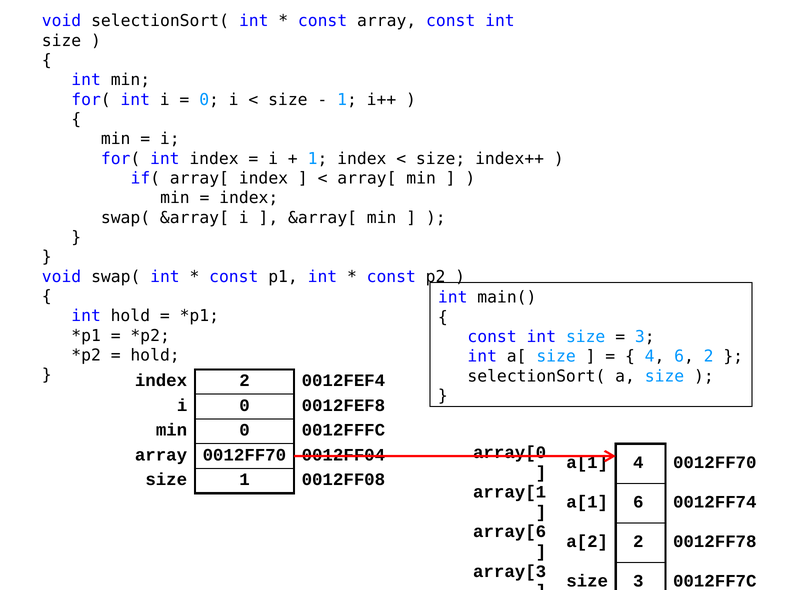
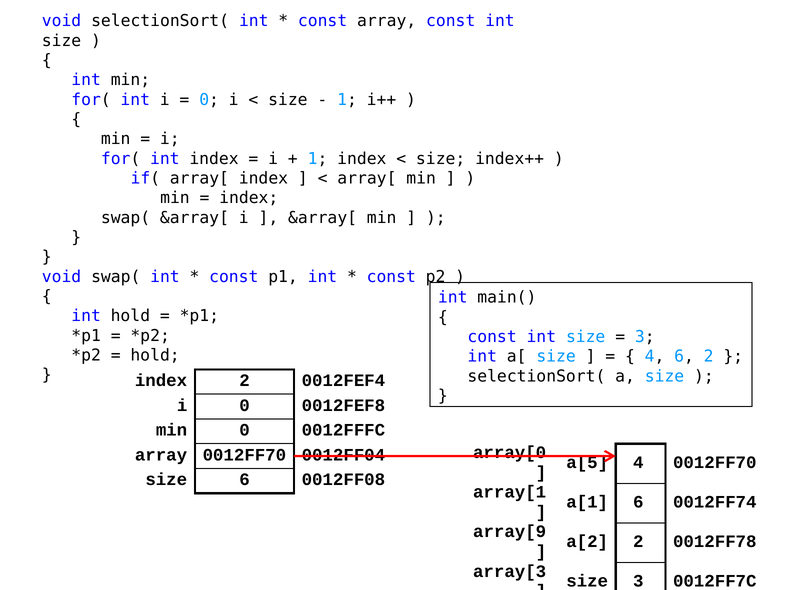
a[1: a[1 -> a[5 (587, 462)
size 1: 1 -> 6 (245, 479)
array[6: array[6 -> array[9 (510, 531)
